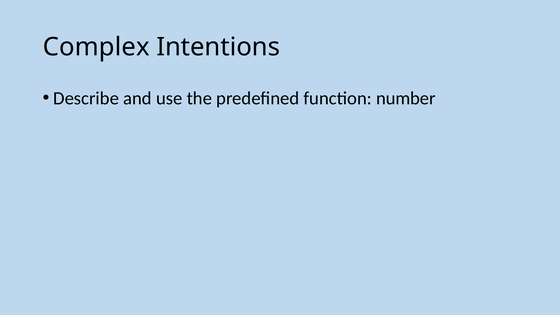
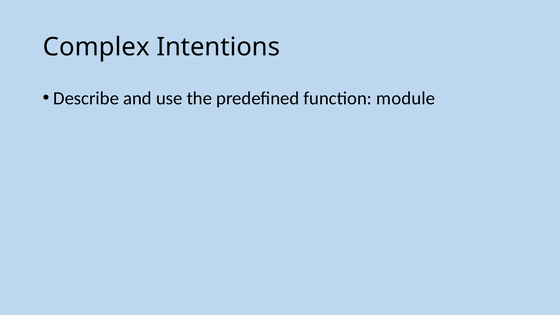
number: number -> module (406, 98)
